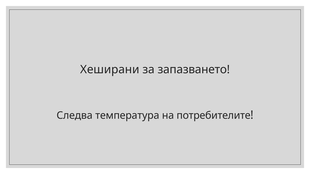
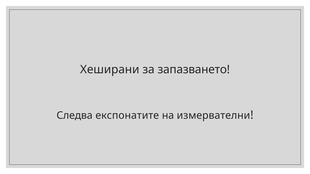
температура: температура -> експонатите (127, 116)
потребителите: потребителите -> измервателни (213, 116)
